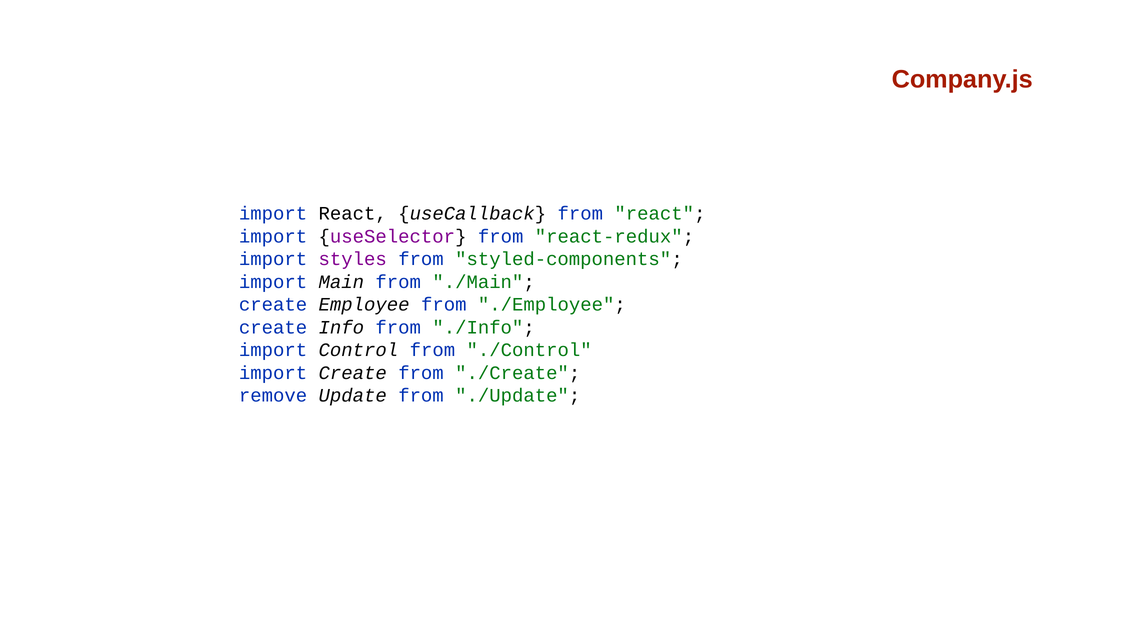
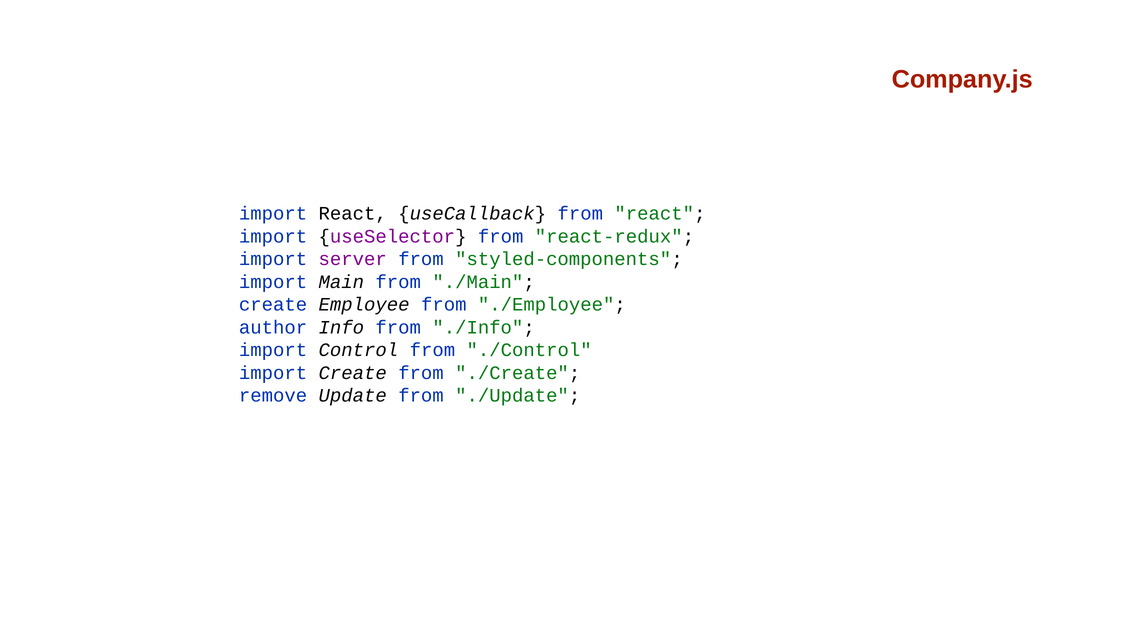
styles: styles -> server (353, 259)
create: create -> author (273, 327)
